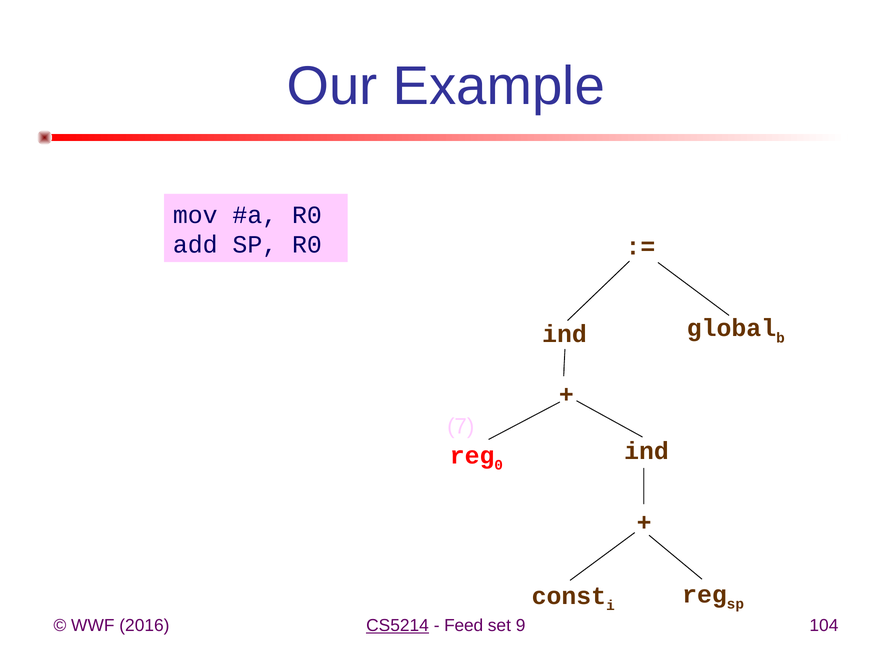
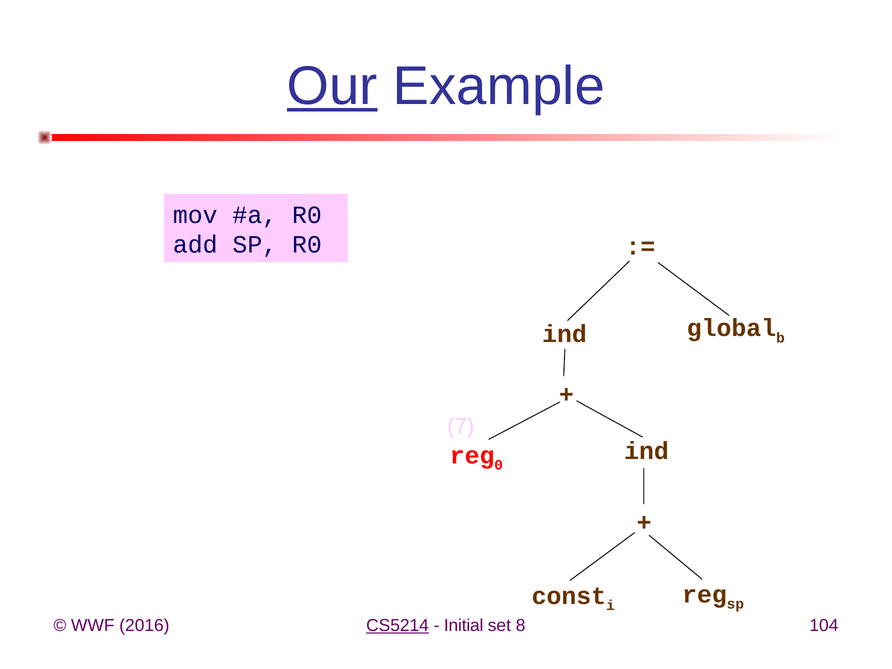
Our underline: none -> present (332, 86)
Feed: Feed -> Initial (464, 625)
9: 9 -> 8 (521, 625)
